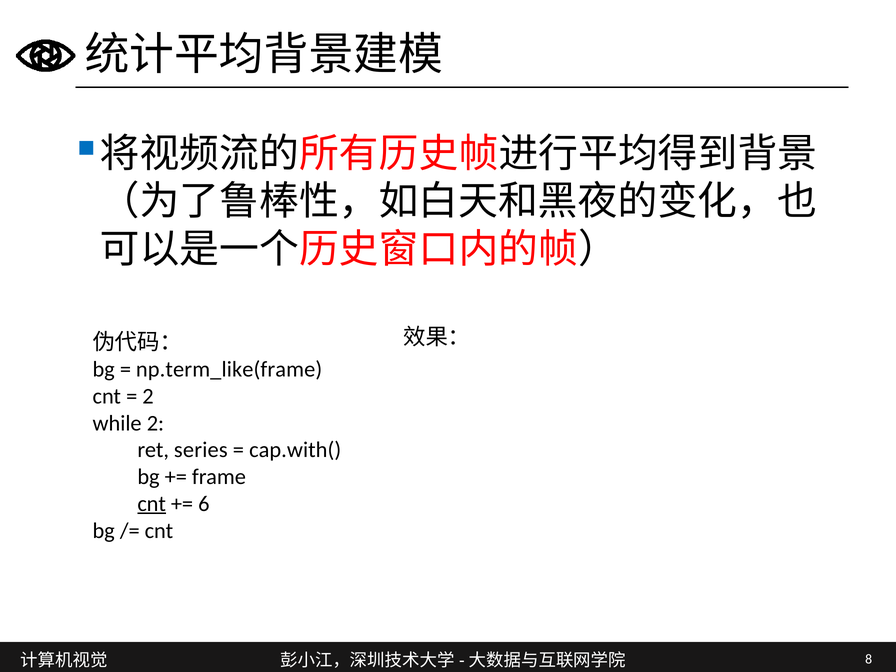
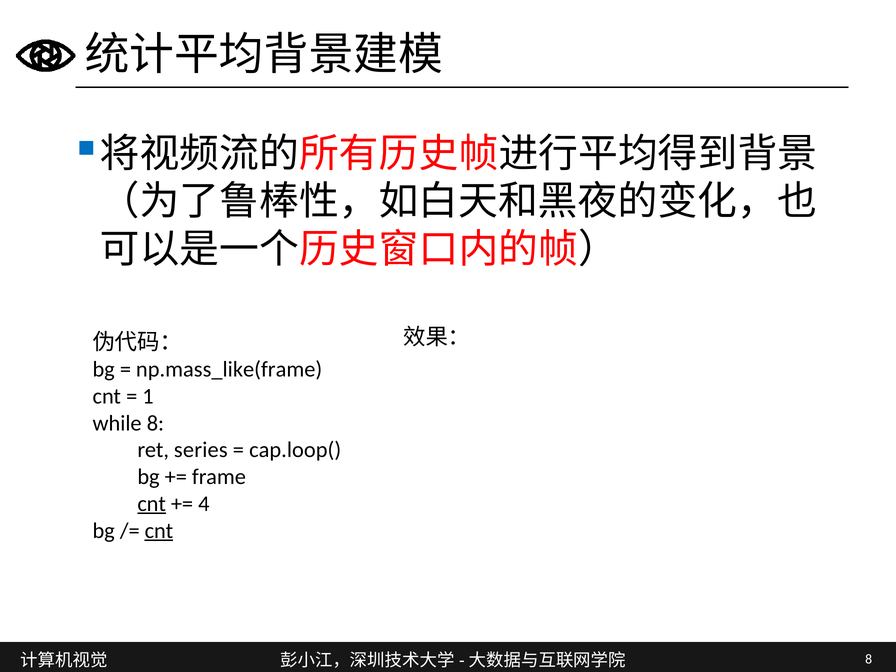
np.term_like(frame: np.term_like(frame -> np.mass_like(frame (229, 369)
2: 2 -> 1 (148, 396)
while 2: 2 -> 8 (155, 423)
cap.with(: cap.with( -> cap.loop( (295, 450)
6: 6 -> 4 (204, 504)
cnt underline: none -> present (159, 531)
